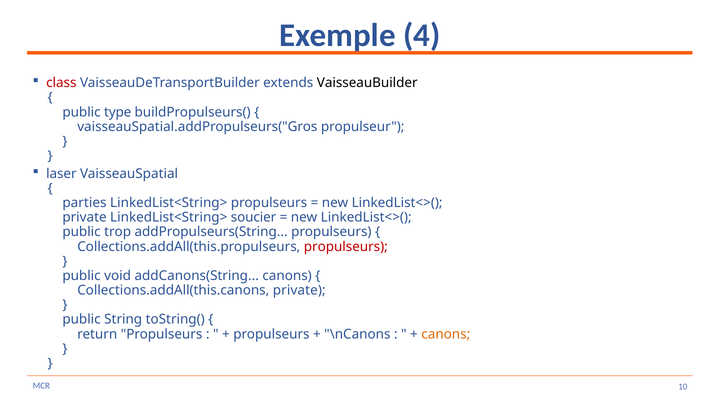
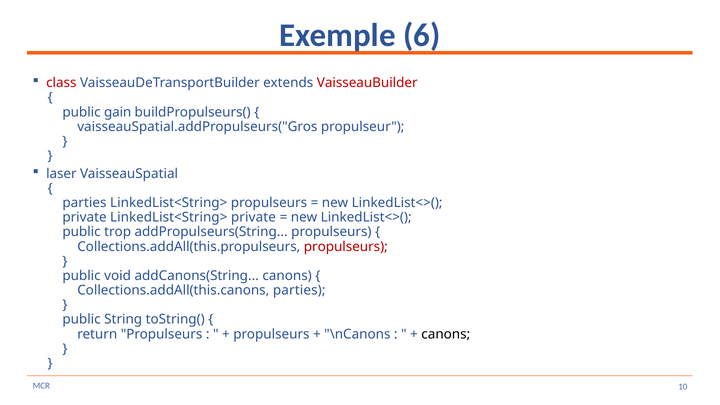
4: 4 -> 6 (422, 36)
VaisseauBuilder colour: black -> red (367, 83)
type: type -> gain (118, 112)
LinkedList<String> soucier: soucier -> private (253, 217)
Collections.addAll(this.canons private: private -> parties (299, 290)
canons colour: orange -> black (446, 334)
